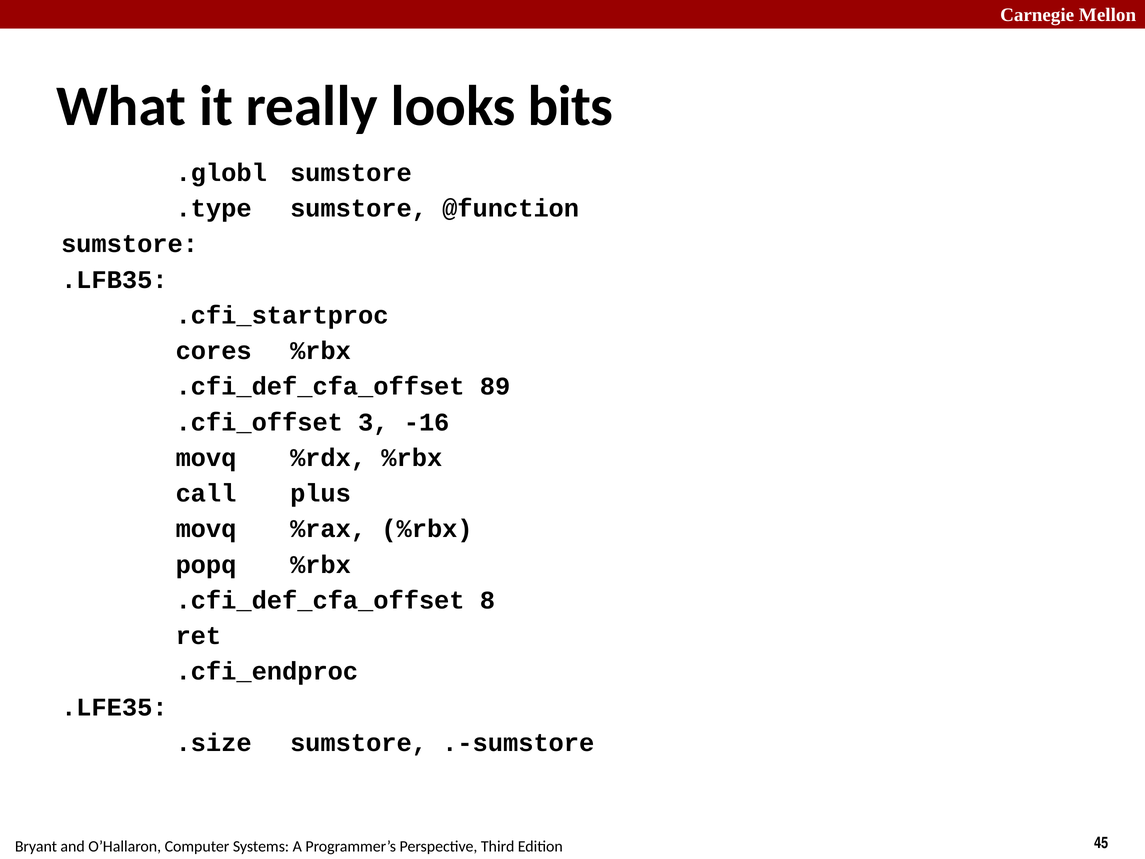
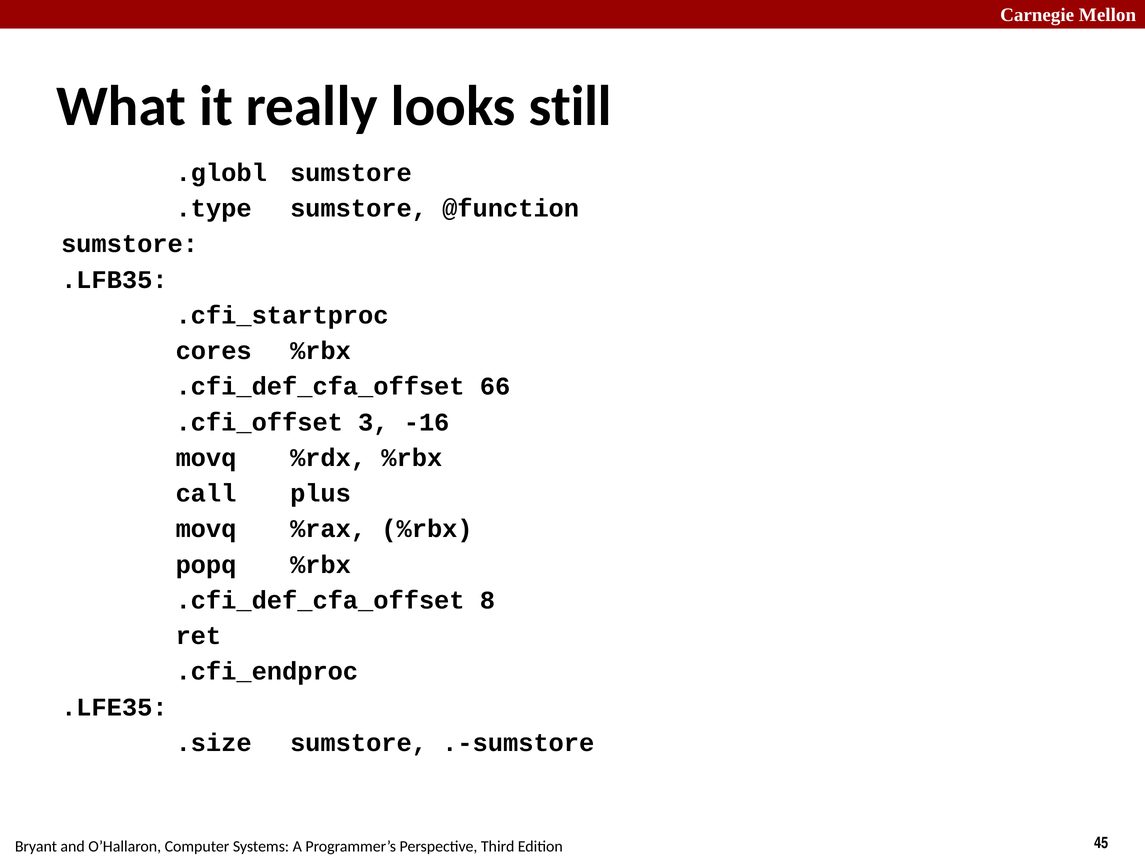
bits: bits -> still (570, 106)
89: 89 -> 66 (495, 386)
